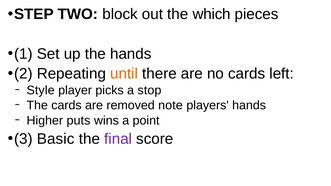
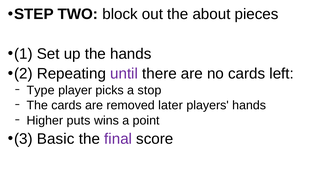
which: which -> about (212, 14)
until colour: orange -> purple (124, 74)
Style: Style -> Type (41, 90)
note: note -> later (170, 105)
